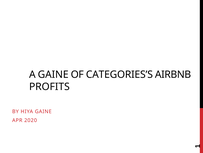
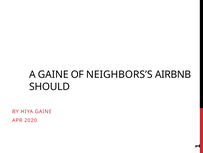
CATEGORIES’S: CATEGORIES’S -> NEIGHBORS’S (119, 74)
PROFITS: PROFITS -> SHOULD (49, 86)
